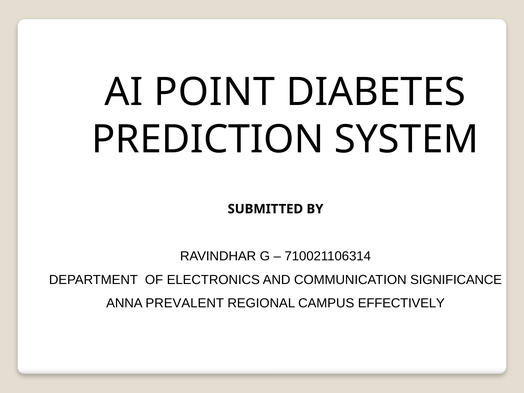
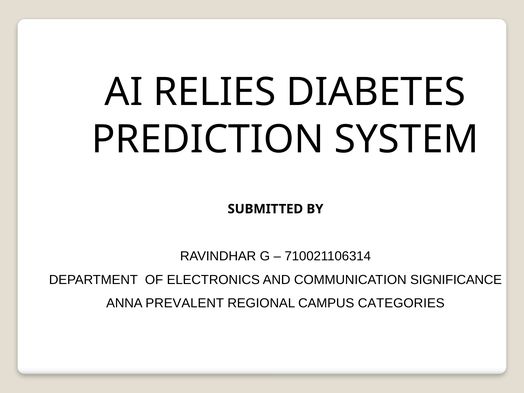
POINT: POINT -> RELIES (215, 92)
EFFECTIVELY: EFFECTIVELY -> CATEGORIES (401, 303)
